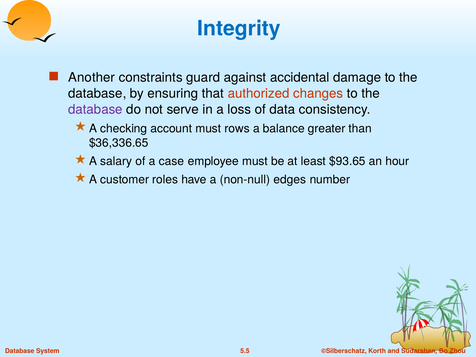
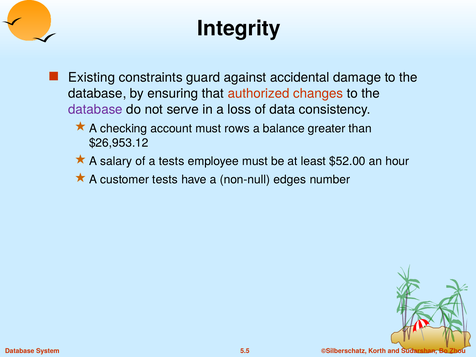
Integrity colour: blue -> black (239, 29)
Another: Another -> Existing (92, 78)
$36,336.65: $36,336.65 -> $26,953.12 (119, 143)
a case: case -> tests (172, 161)
$93.65: $93.65 -> $52.00 (347, 161)
customer roles: roles -> tests (165, 180)
